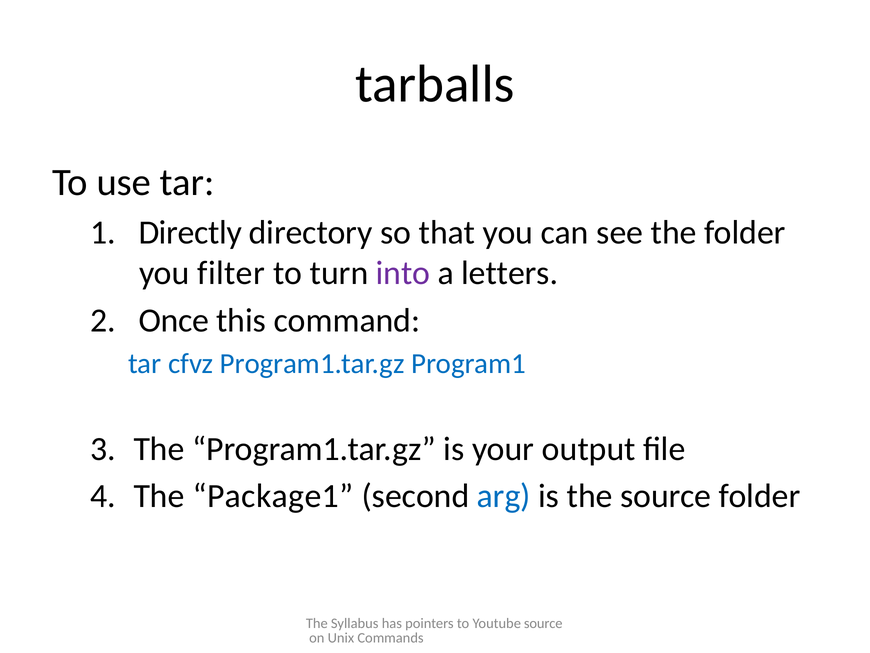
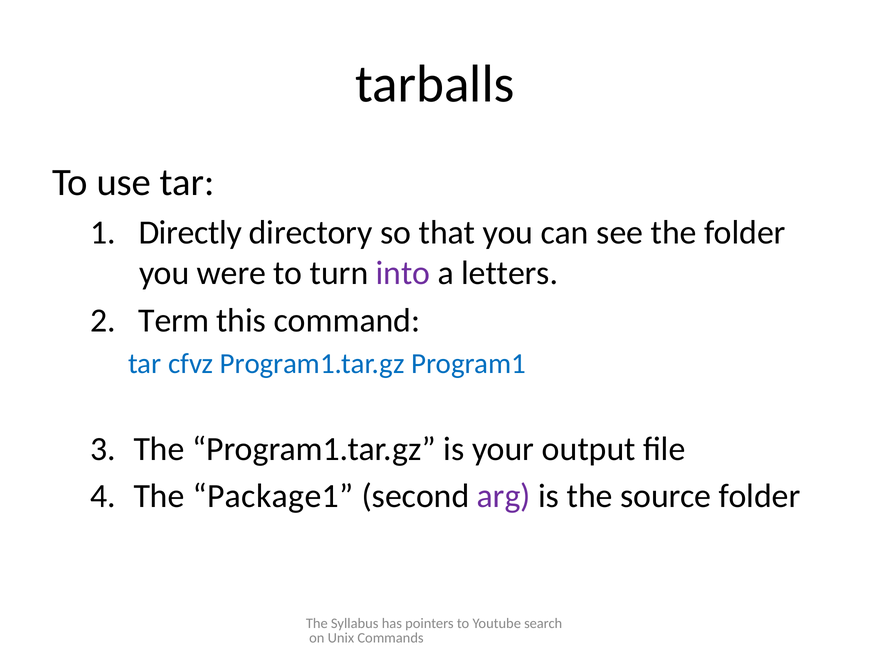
filter: filter -> were (231, 273)
Once: Once -> Term (174, 320)
arg colour: blue -> purple (504, 496)
Youtube source: source -> search (543, 623)
